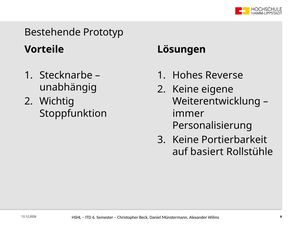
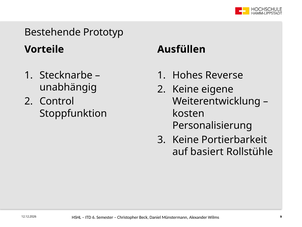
Lösungen: Lösungen -> Ausfüllen (181, 49)
Wichtig: Wichtig -> Control (57, 101)
immer: immer -> kosten (188, 113)
